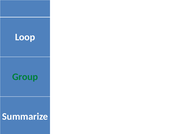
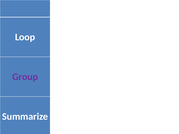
Group colour: green -> purple (25, 77)
